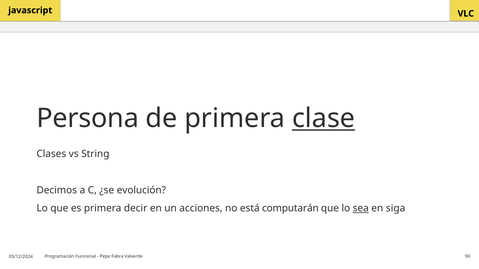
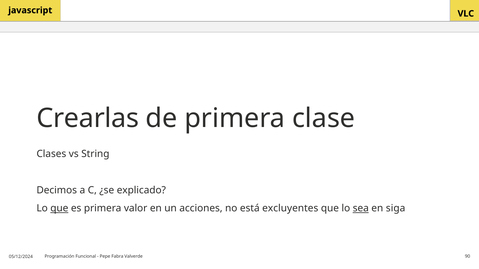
Persona: Persona -> Crearlas (88, 119)
clase underline: present -> none (324, 119)
evolución: evolución -> explicado (141, 191)
que underline: none -> present (59, 209)
decir: decir -> valor (136, 209)
computarán: computarán -> excluyentes (290, 209)
